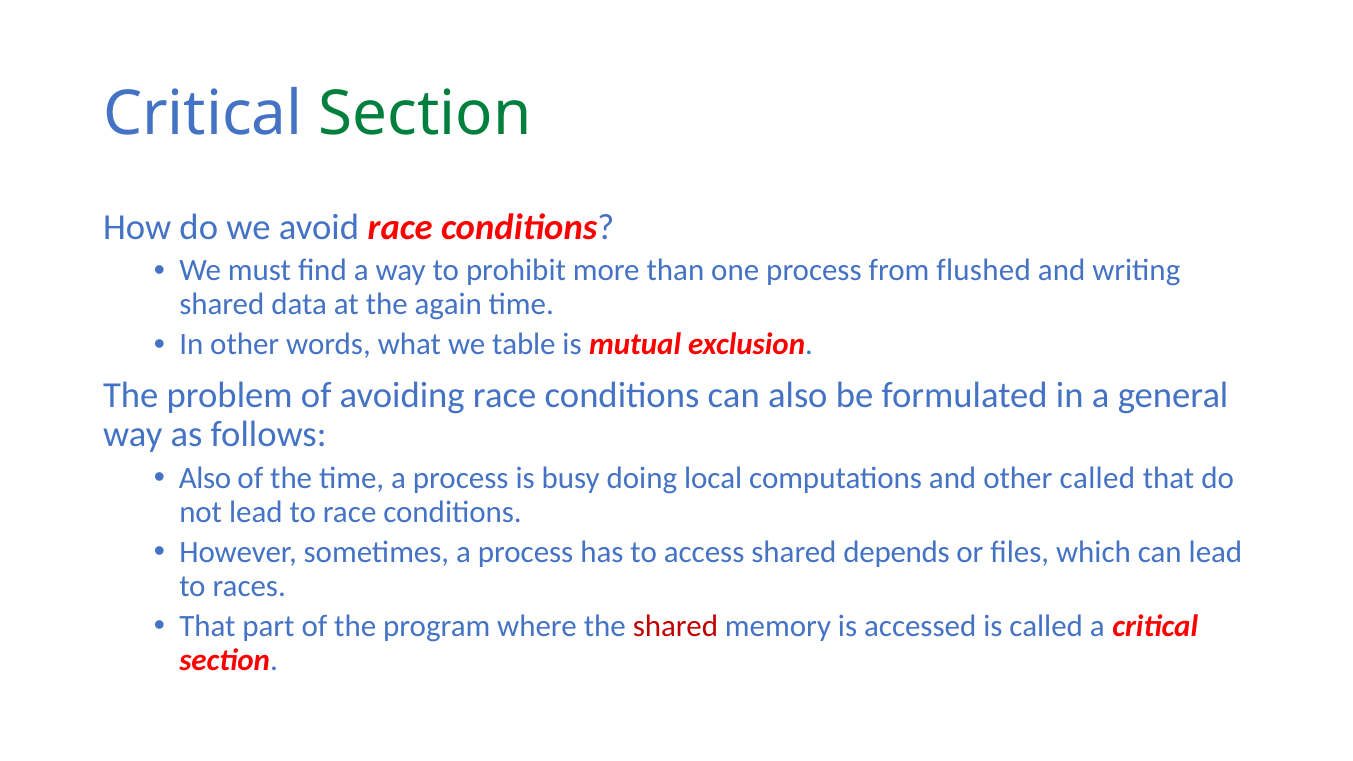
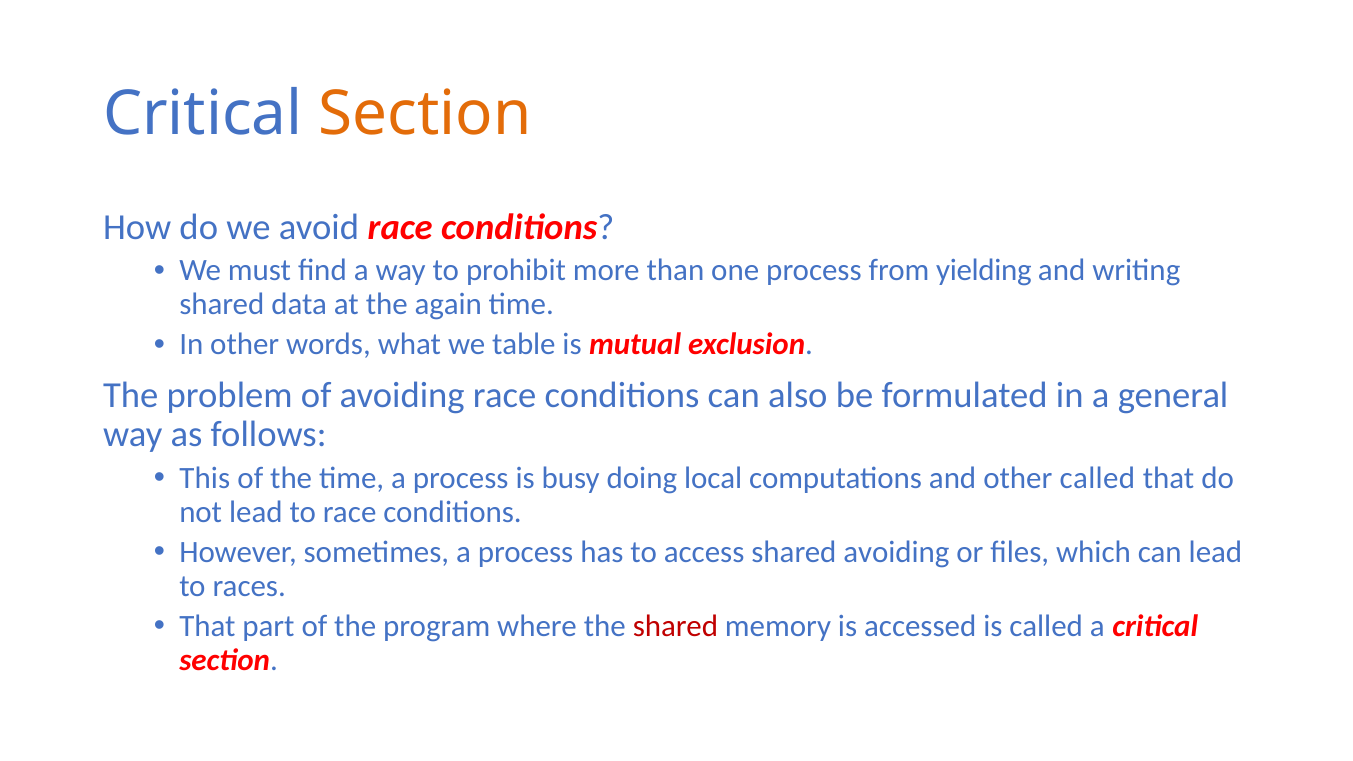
Section colour: green -> orange (425, 114)
flushed: flushed -> yielding (984, 271)
Also: Also -> This (205, 478)
shared depends: depends -> avoiding (896, 552)
